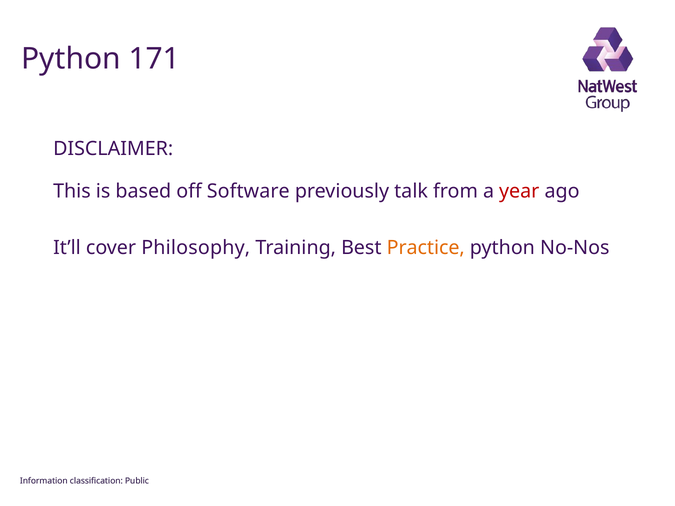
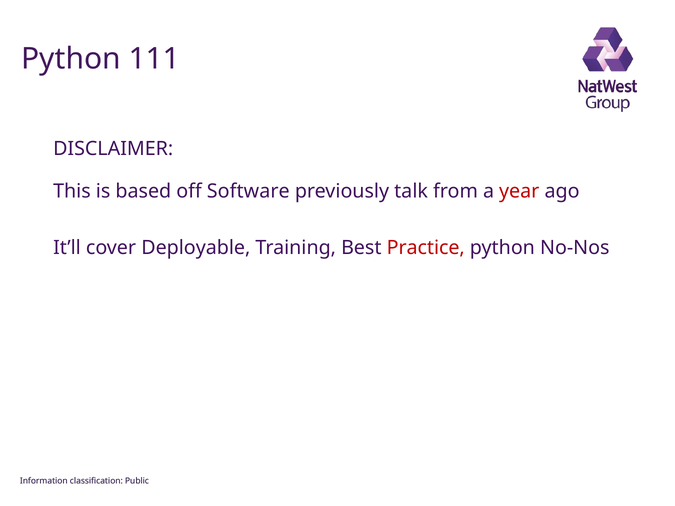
171: 171 -> 111 (154, 59)
Philosophy: Philosophy -> Deployable (196, 248)
Practice colour: orange -> red (426, 248)
